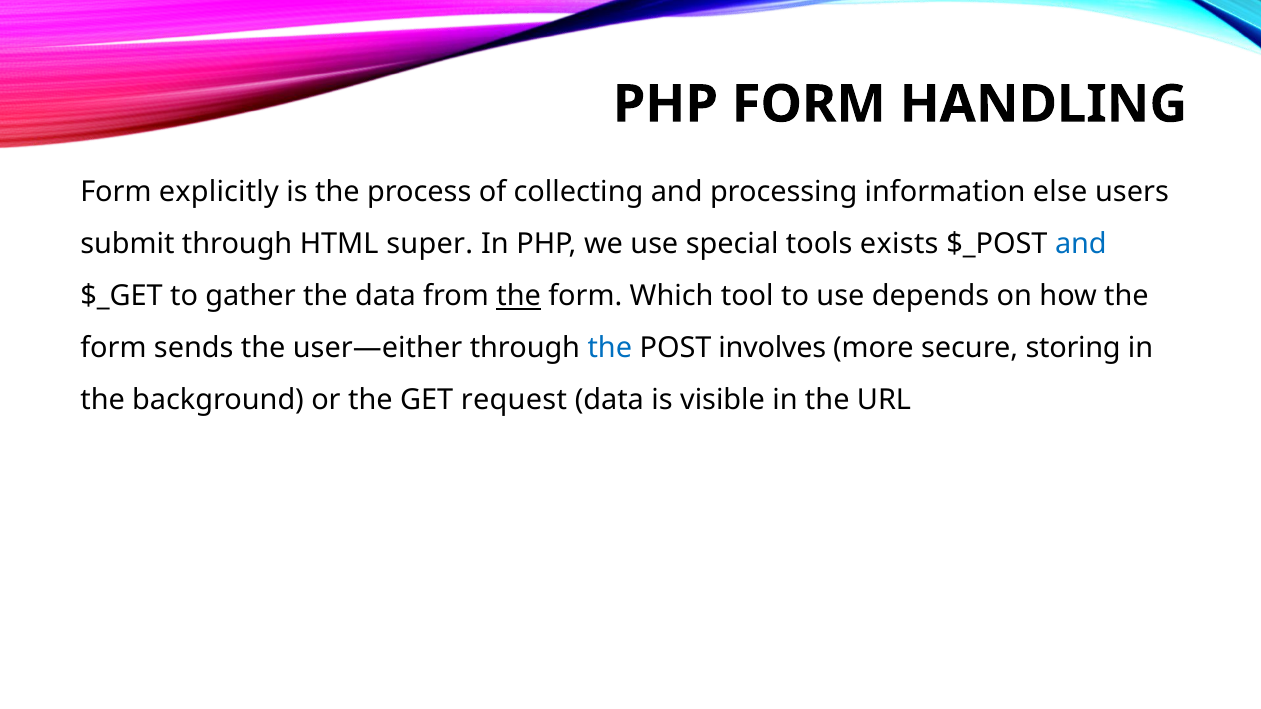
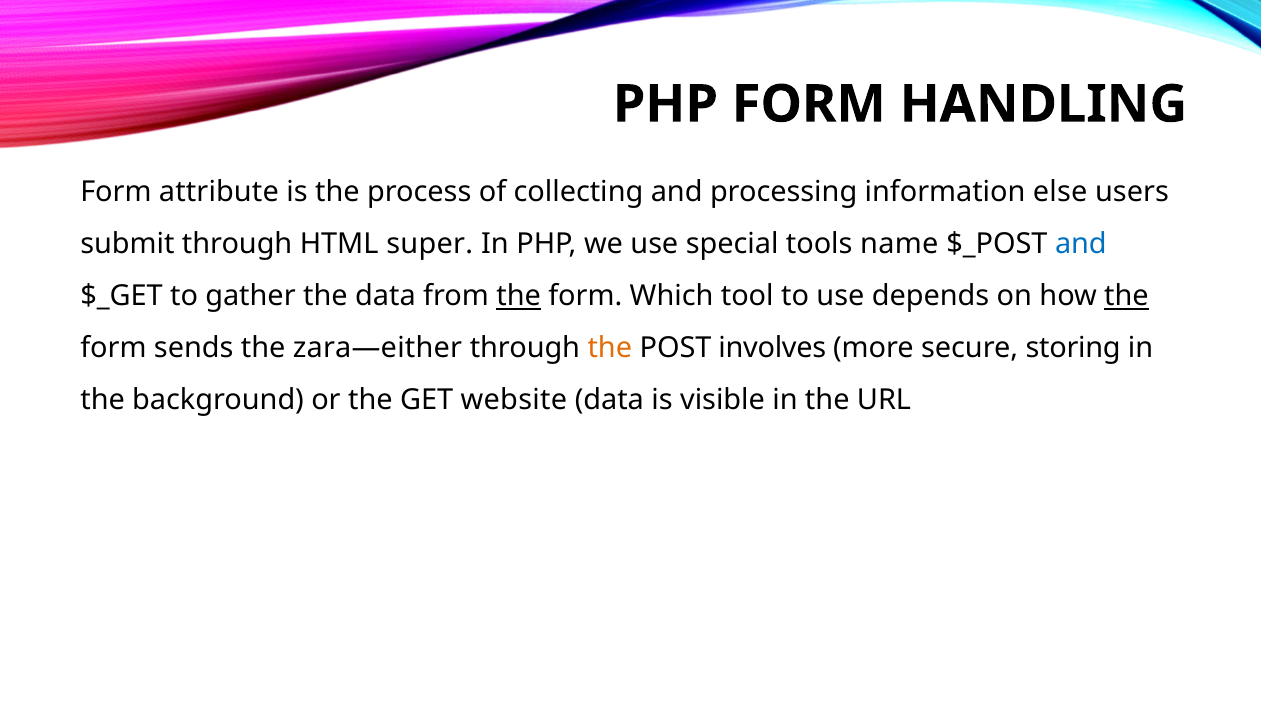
explicitly: explicitly -> attribute (219, 192)
exists: exists -> name (899, 244)
the underline: none -> present (1126, 296)
user—either: user—either -> zara—either (377, 348)
the colour: blue -> orange (610, 348)
request: request -> website (514, 400)
